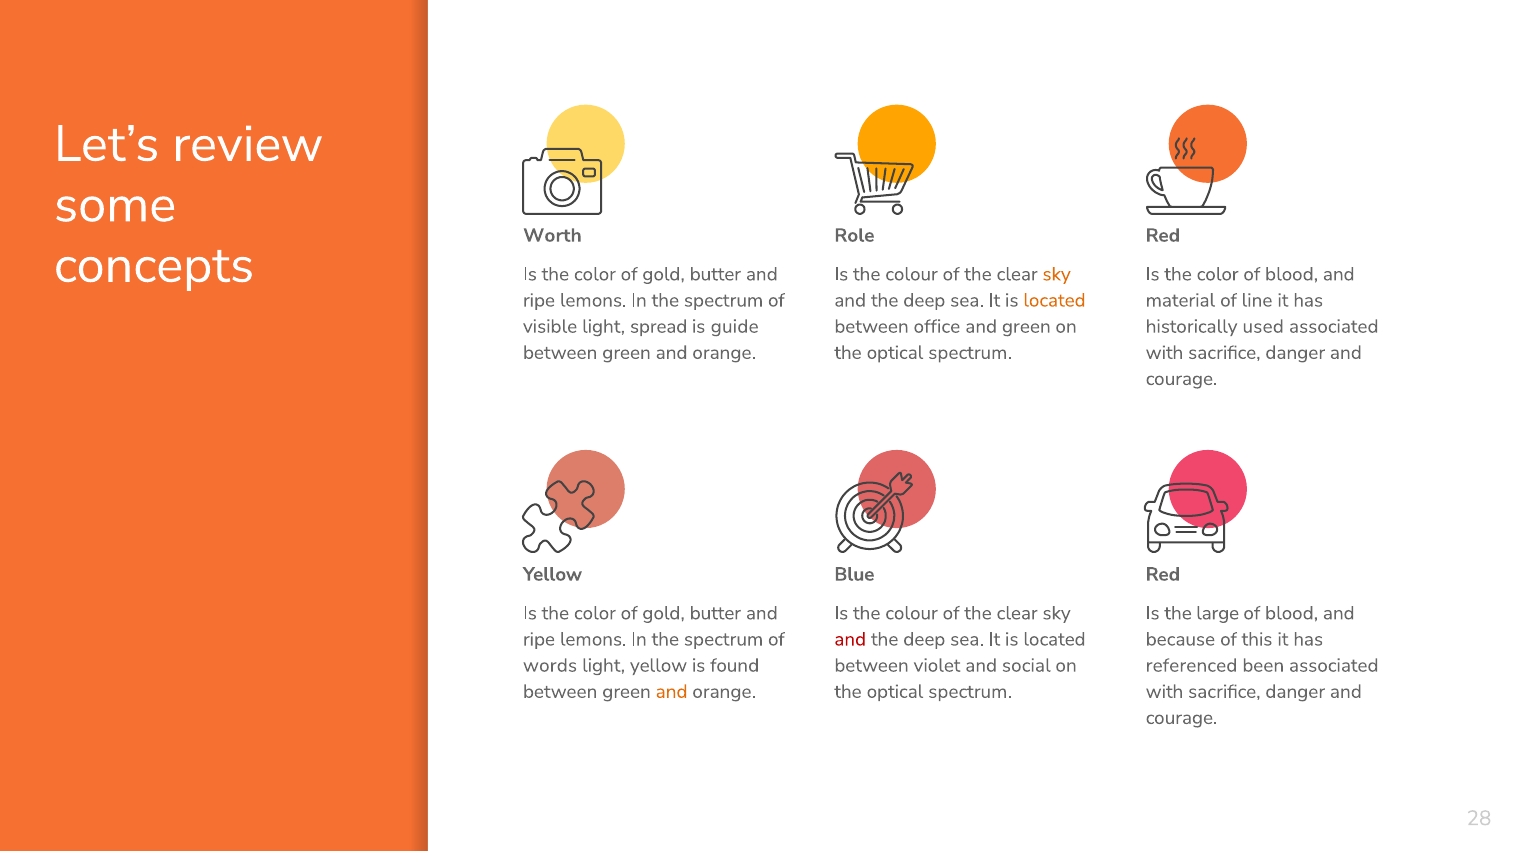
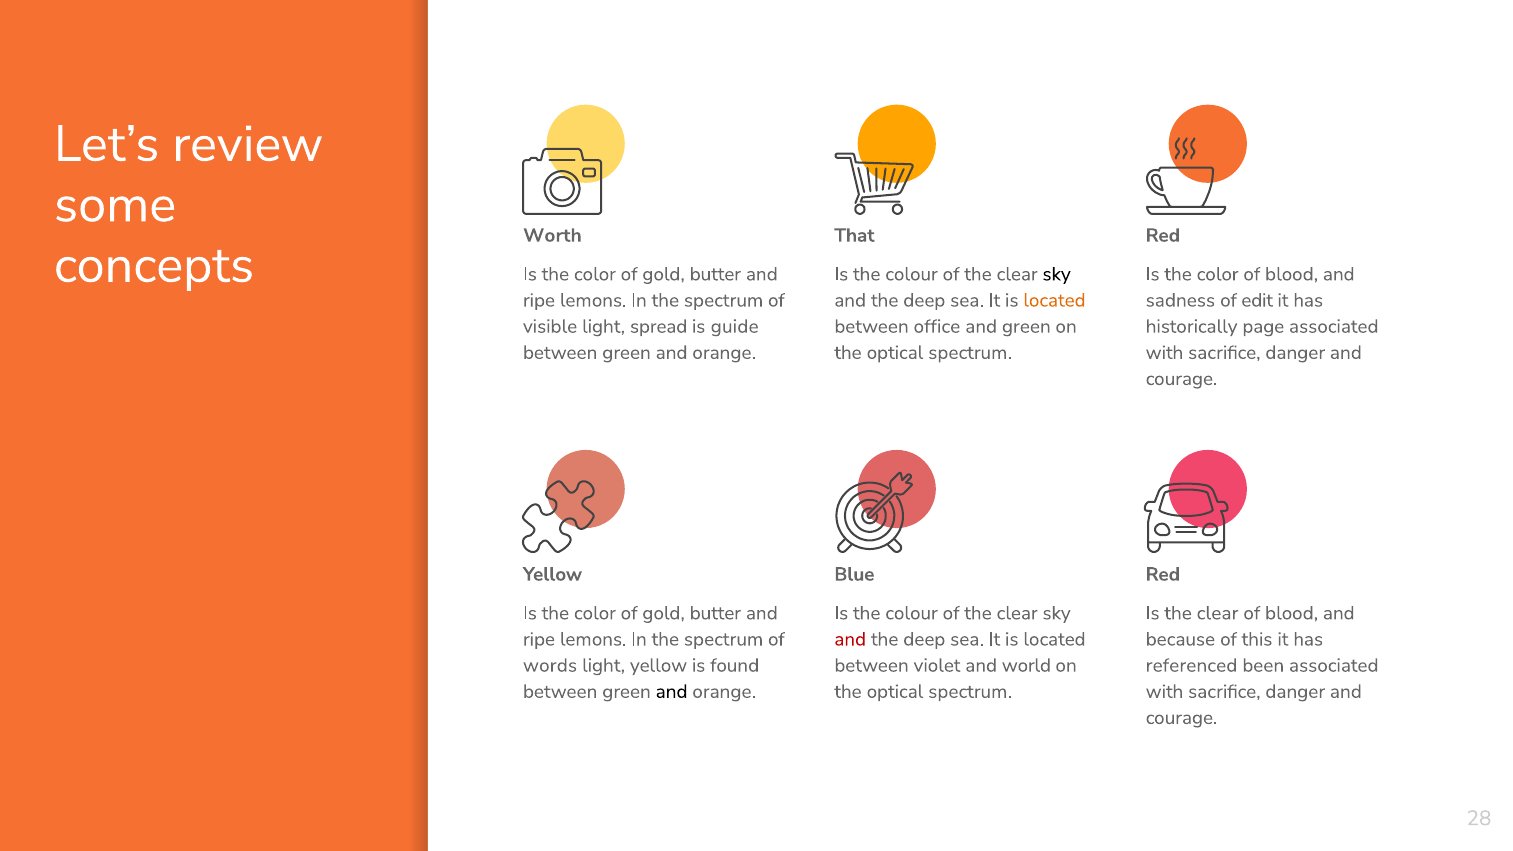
Role: Role -> That (854, 235)
sky colour: orange -> black (1057, 274)
material: material -> sadness (1180, 300)
line: line -> edit (1257, 300)
used: used -> page (1263, 326)
Is the large: large -> clear (1218, 613)
social: social -> world (1026, 665)
and colour: orange -> black (672, 692)
